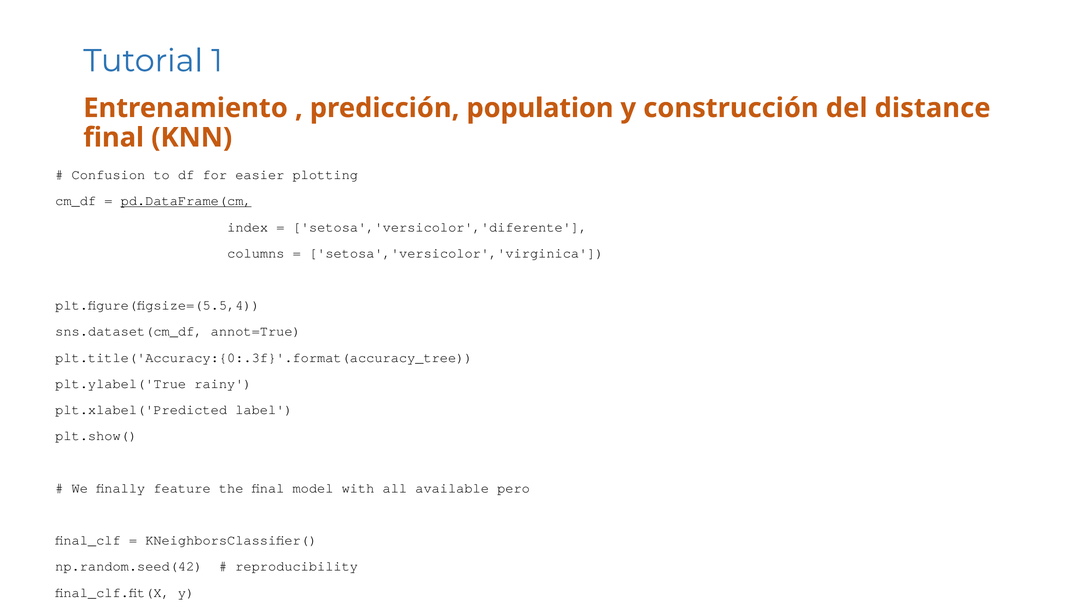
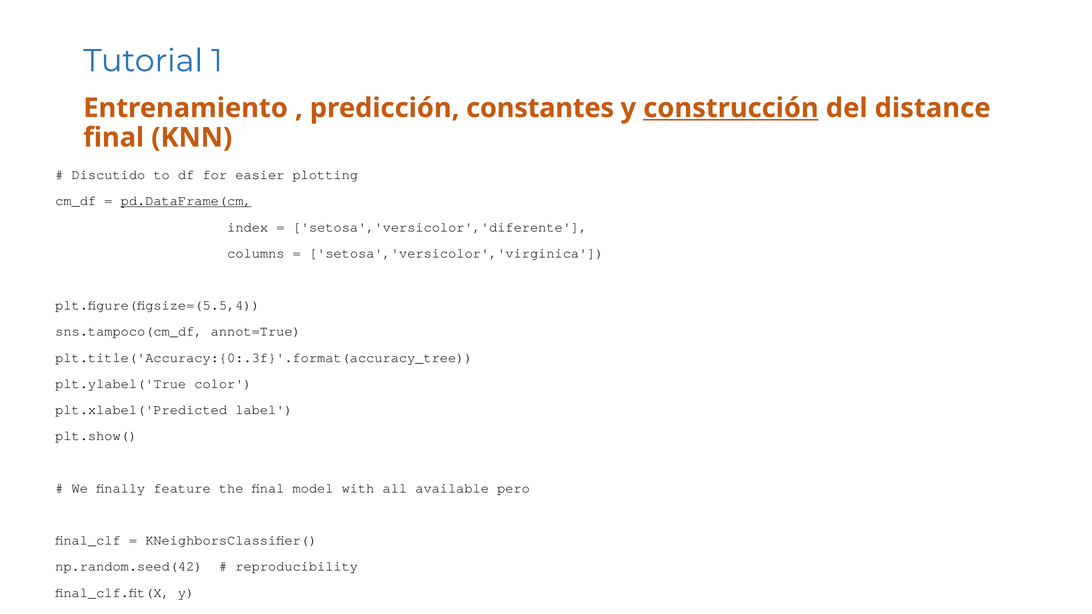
population: population -> constantes (540, 108)
construcción underline: none -> present (731, 108)
Confusion: Confusion -> Discutido (108, 175)
sns.dataset(cm_df: sns.dataset(cm_df -> sns.tampoco(cm_df (129, 332)
rainy: rainy -> color (223, 384)
